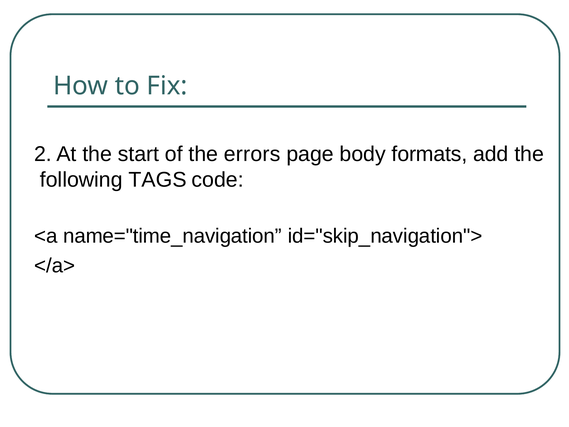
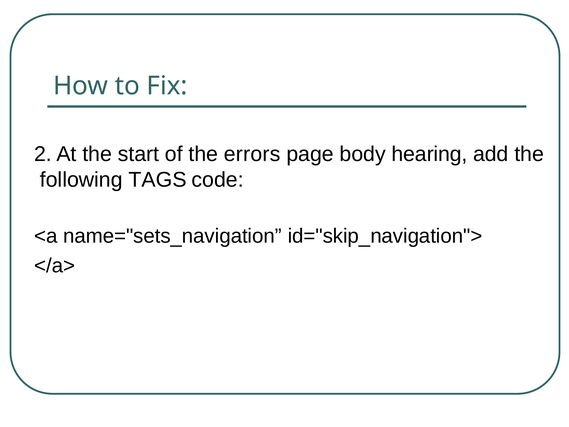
formats: formats -> hearing (430, 154)
name="time_navigation: name="time_navigation -> name="sets_navigation (172, 236)
